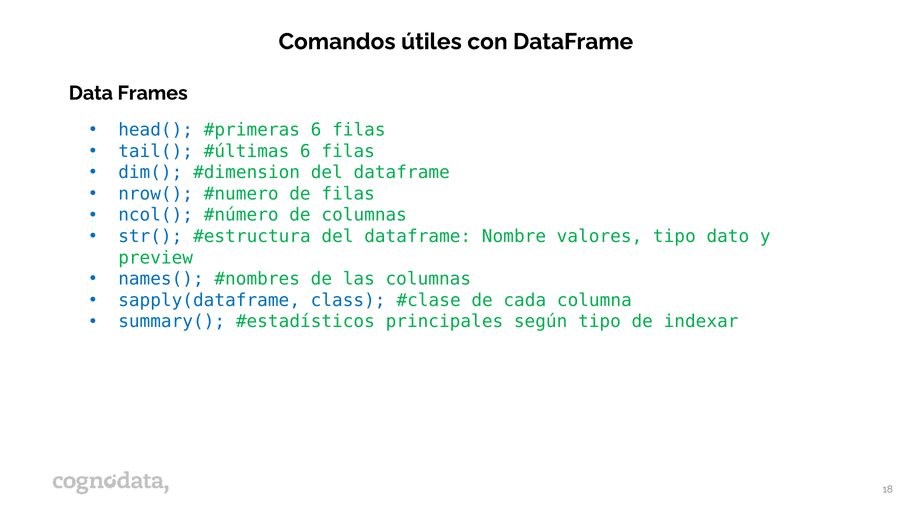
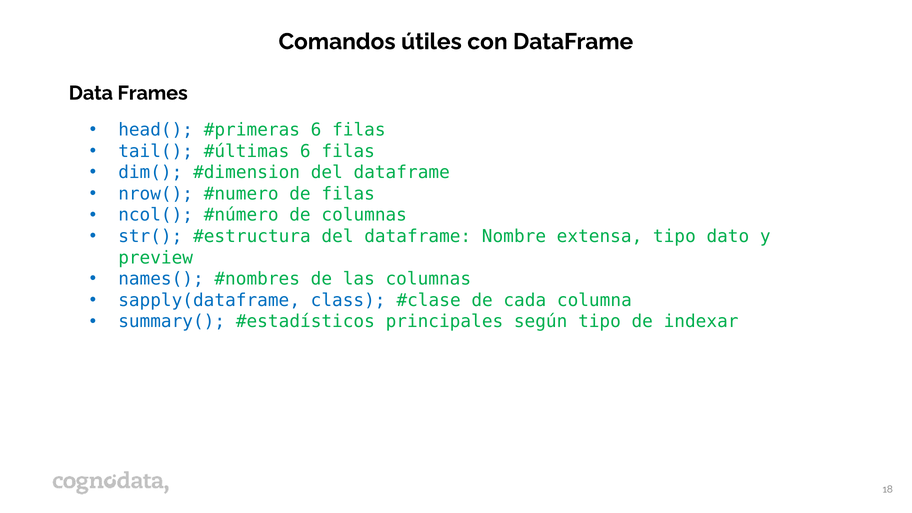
valores: valores -> extensa (600, 236)
